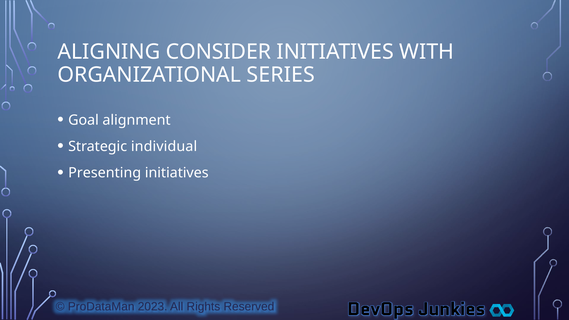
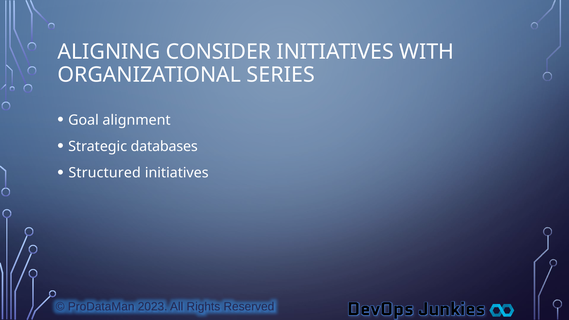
individual: individual -> databases (164, 146)
Presenting: Presenting -> Structured (105, 173)
